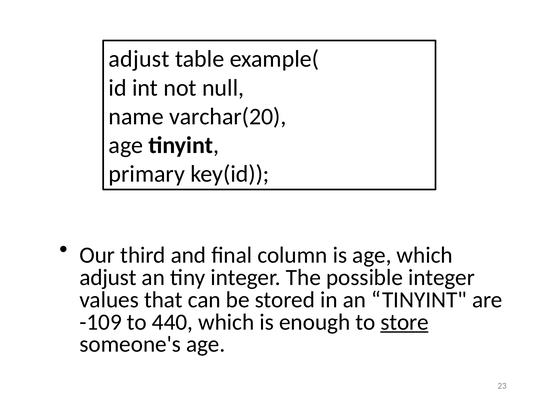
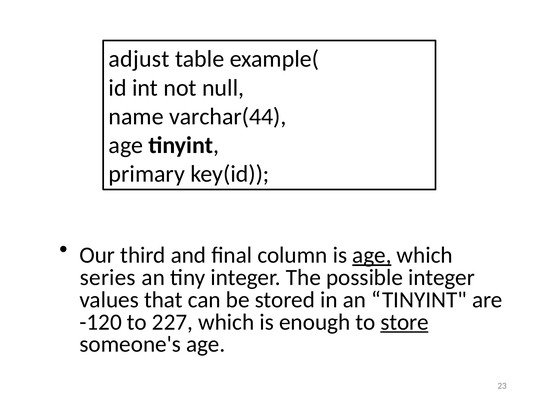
varchar(20: varchar(20 -> varchar(44 (228, 117)
age underline: none -> present (372, 255)
adjust: adjust -> series (108, 278)
-109: -109 -> -120 (101, 322)
440: 440 -> 227 (172, 322)
